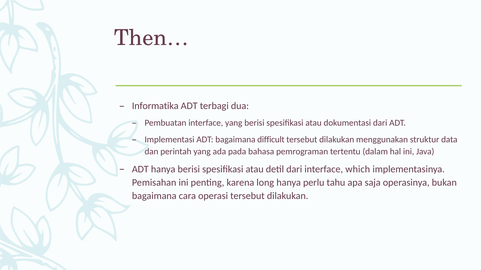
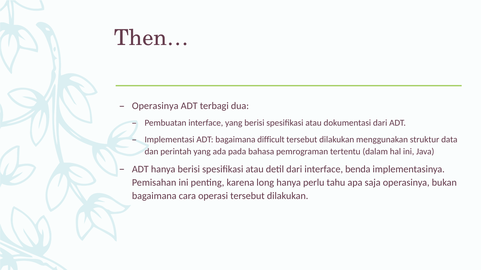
Informatika: Informatika -> Operasinya (155, 106)
which: which -> benda (358, 169)
